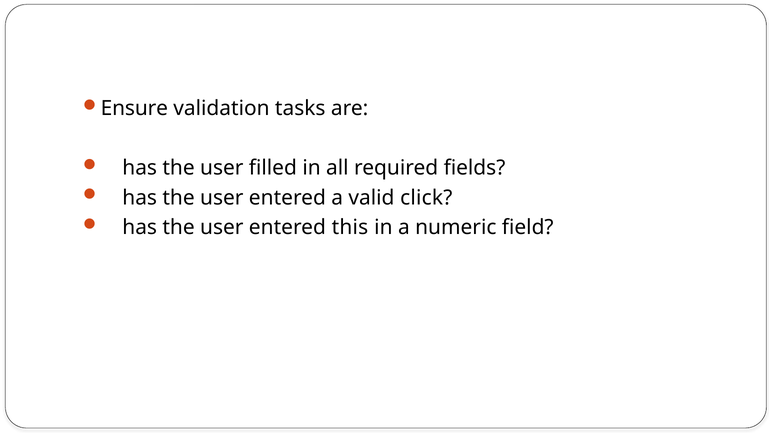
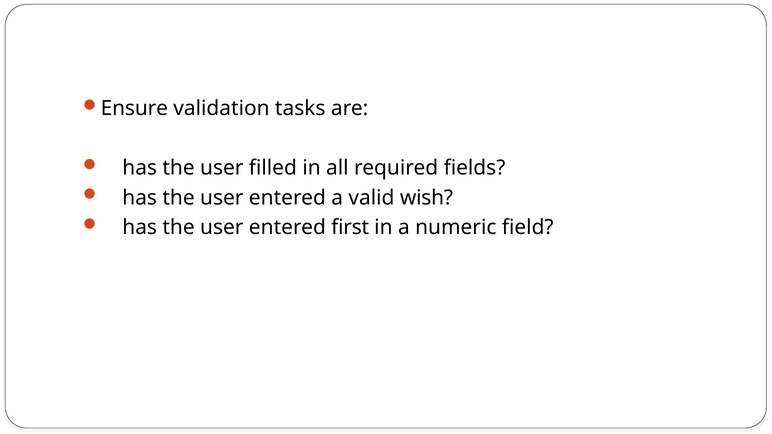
click: click -> wish (426, 198)
this: this -> first (350, 228)
